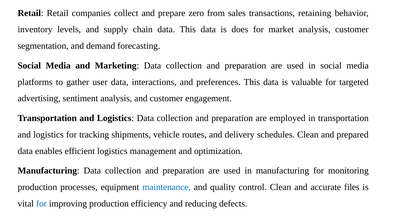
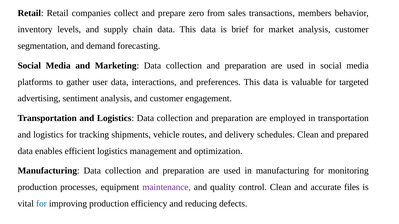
retaining: retaining -> members (315, 13)
does: does -> brief (240, 30)
maintenance colour: blue -> purple (167, 187)
